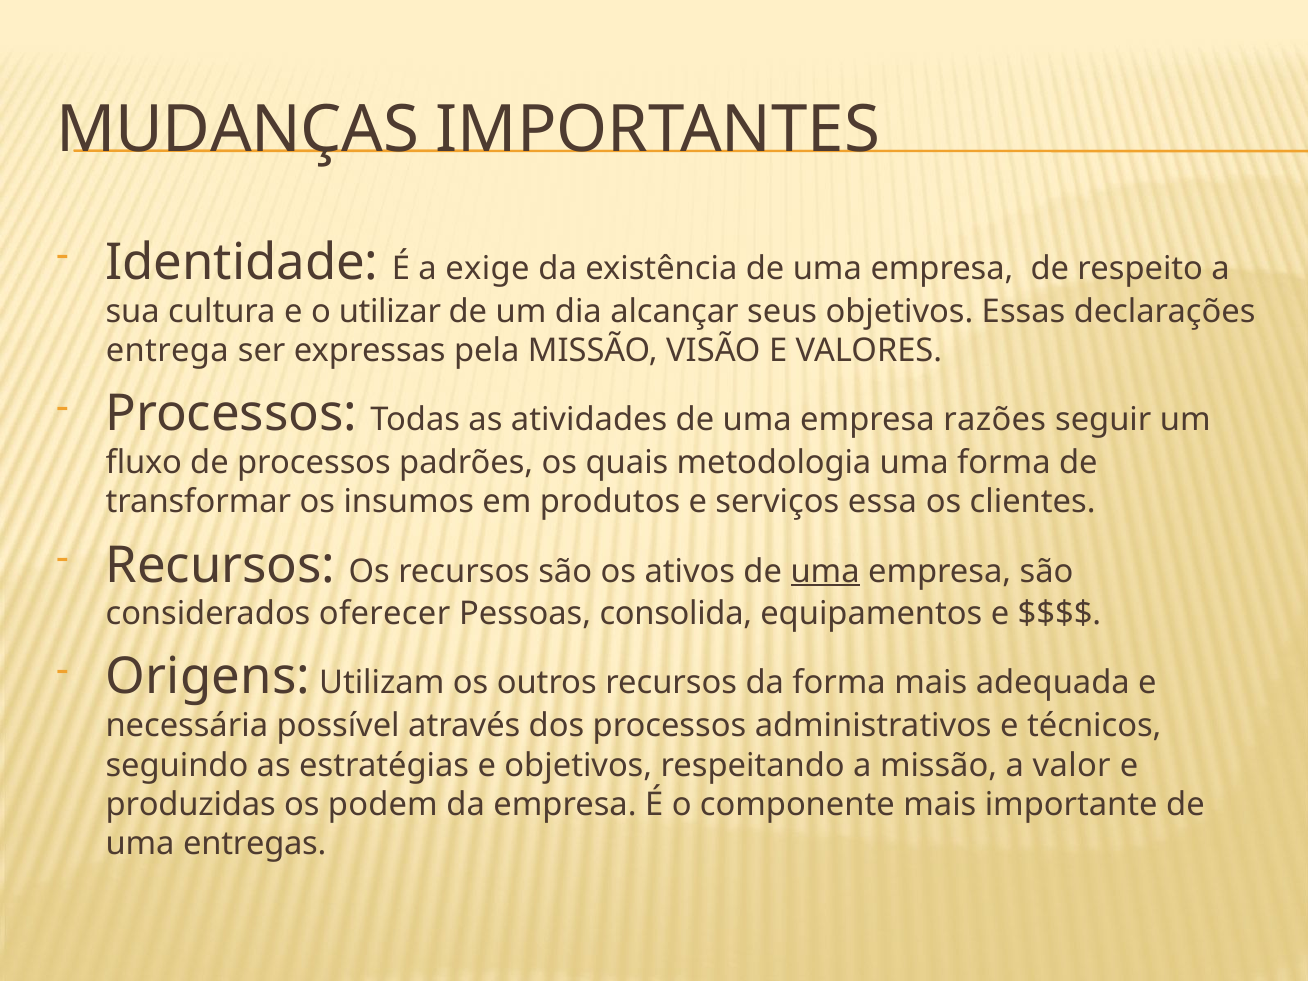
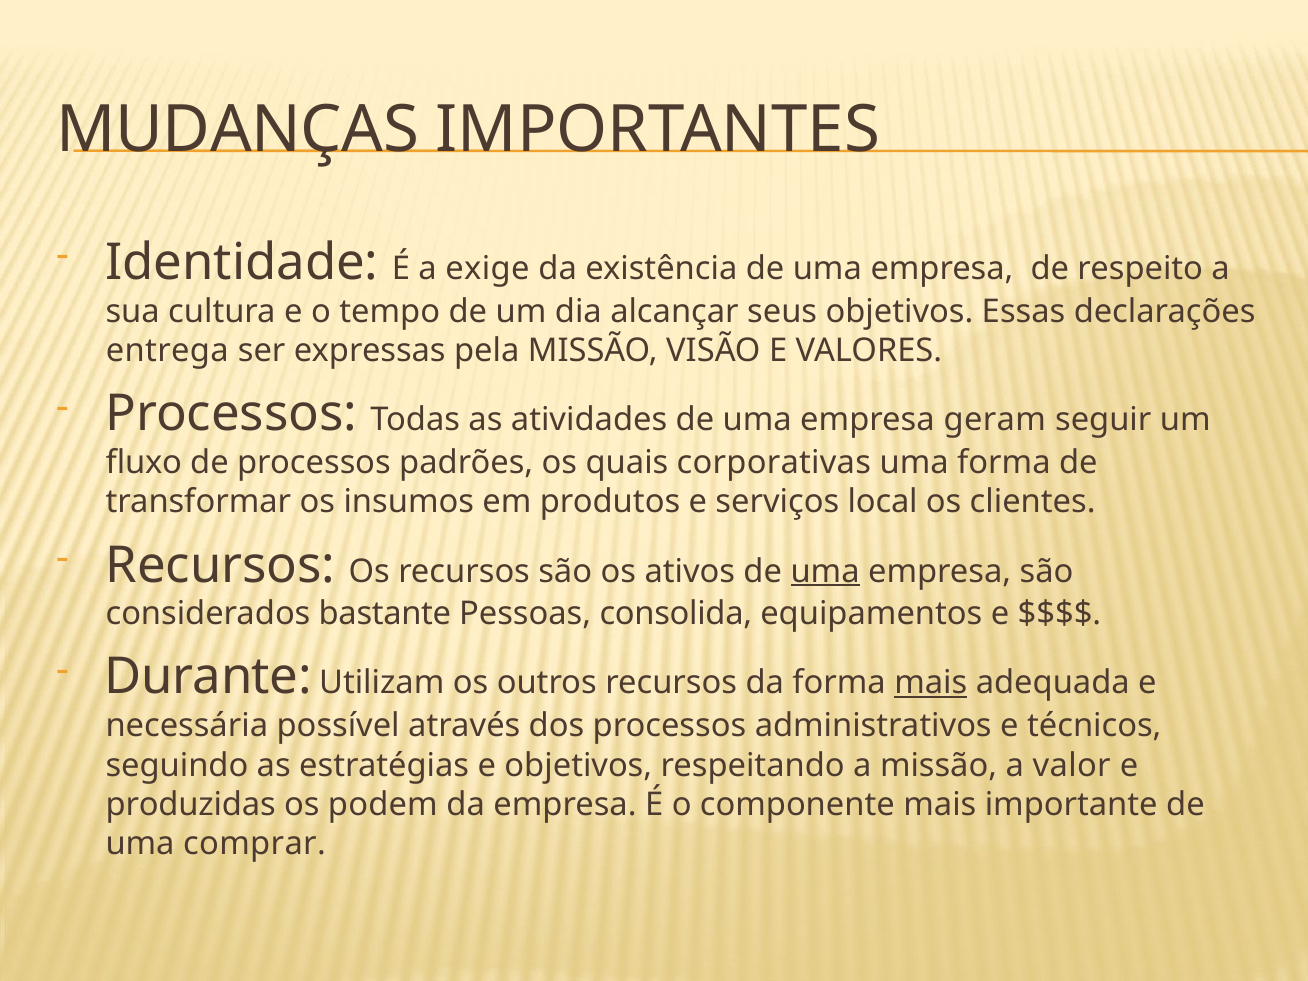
utilizar: utilizar -> tempo (390, 312)
razões: razões -> geram (995, 420)
metodologia: metodologia -> corporativas (774, 463)
essa: essa -> local (883, 502)
oferecer: oferecer -> bastante (385, 614)
Origens: Origens -> Durante (208, 677)
mais underline: none -> present (931, 683)
entregas: entregas -> comprar (254, 844)
